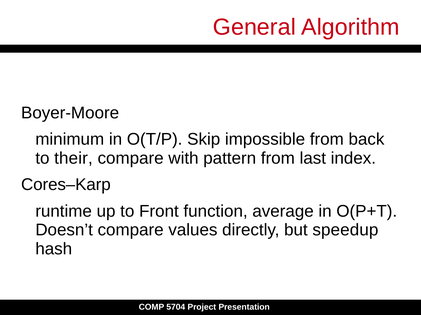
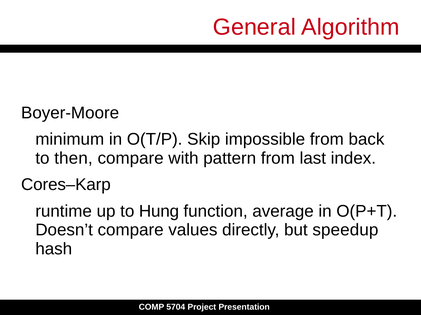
their: their -> then (73, 159)
Front: Front -> Hung (159, 212)
